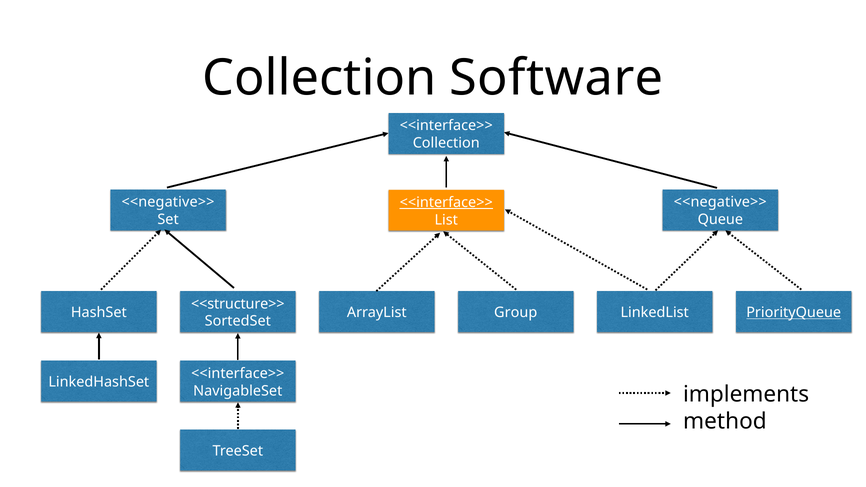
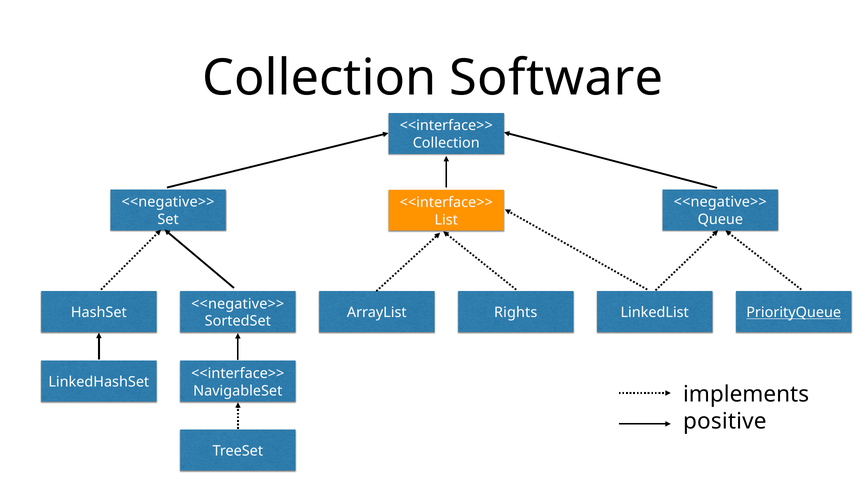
<<interface>> underline: present -> none (446, 203)
<<structure>>: <<structure>> -> <<negative>> (238, 304)
Group: Group -> Rights (516, 313)
method: method -> positive (725, 422)
